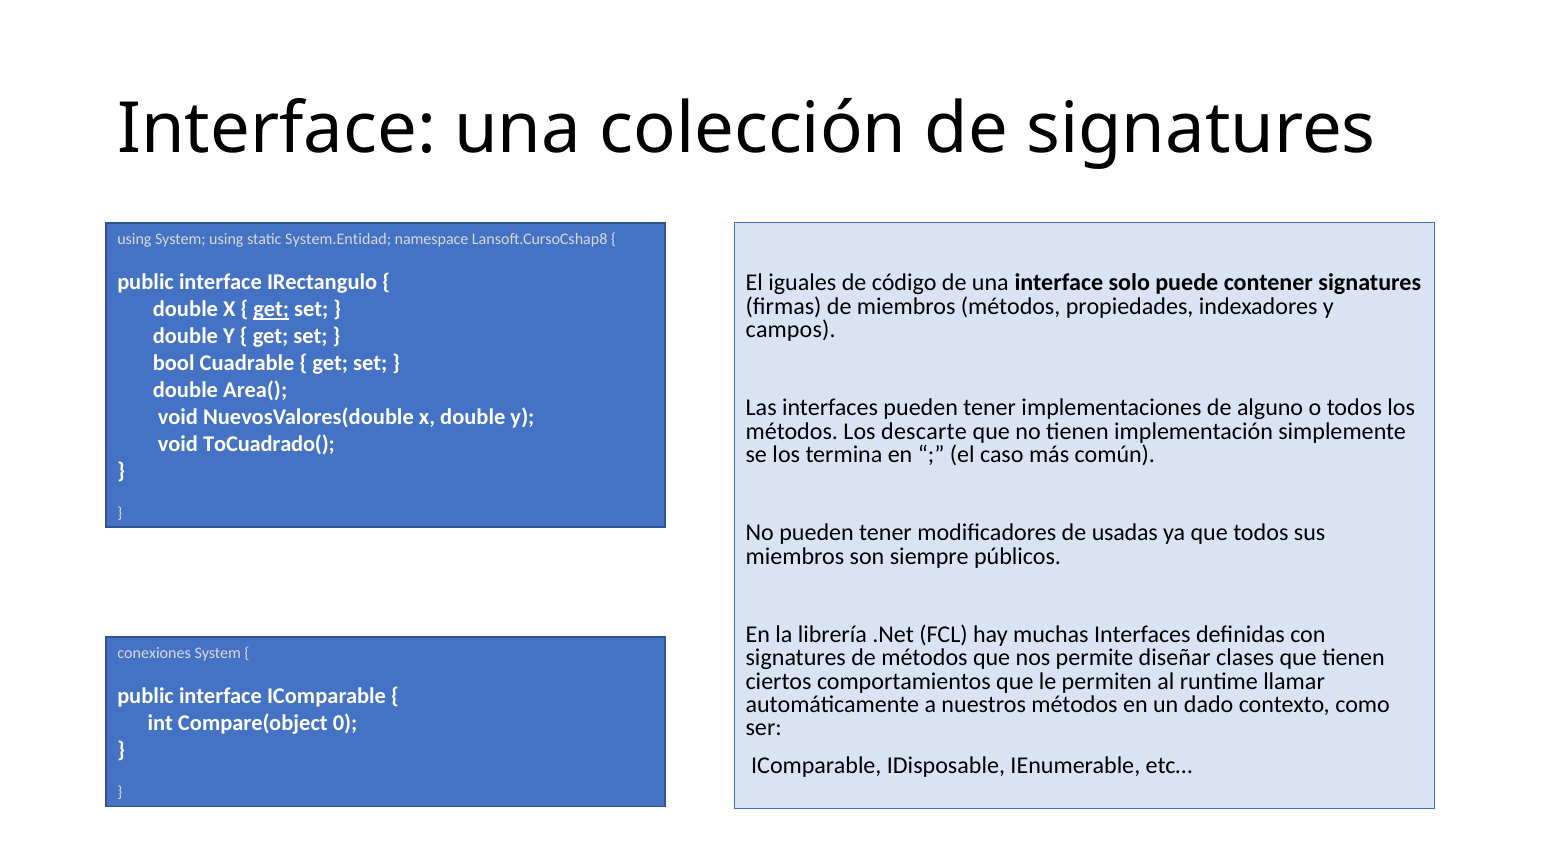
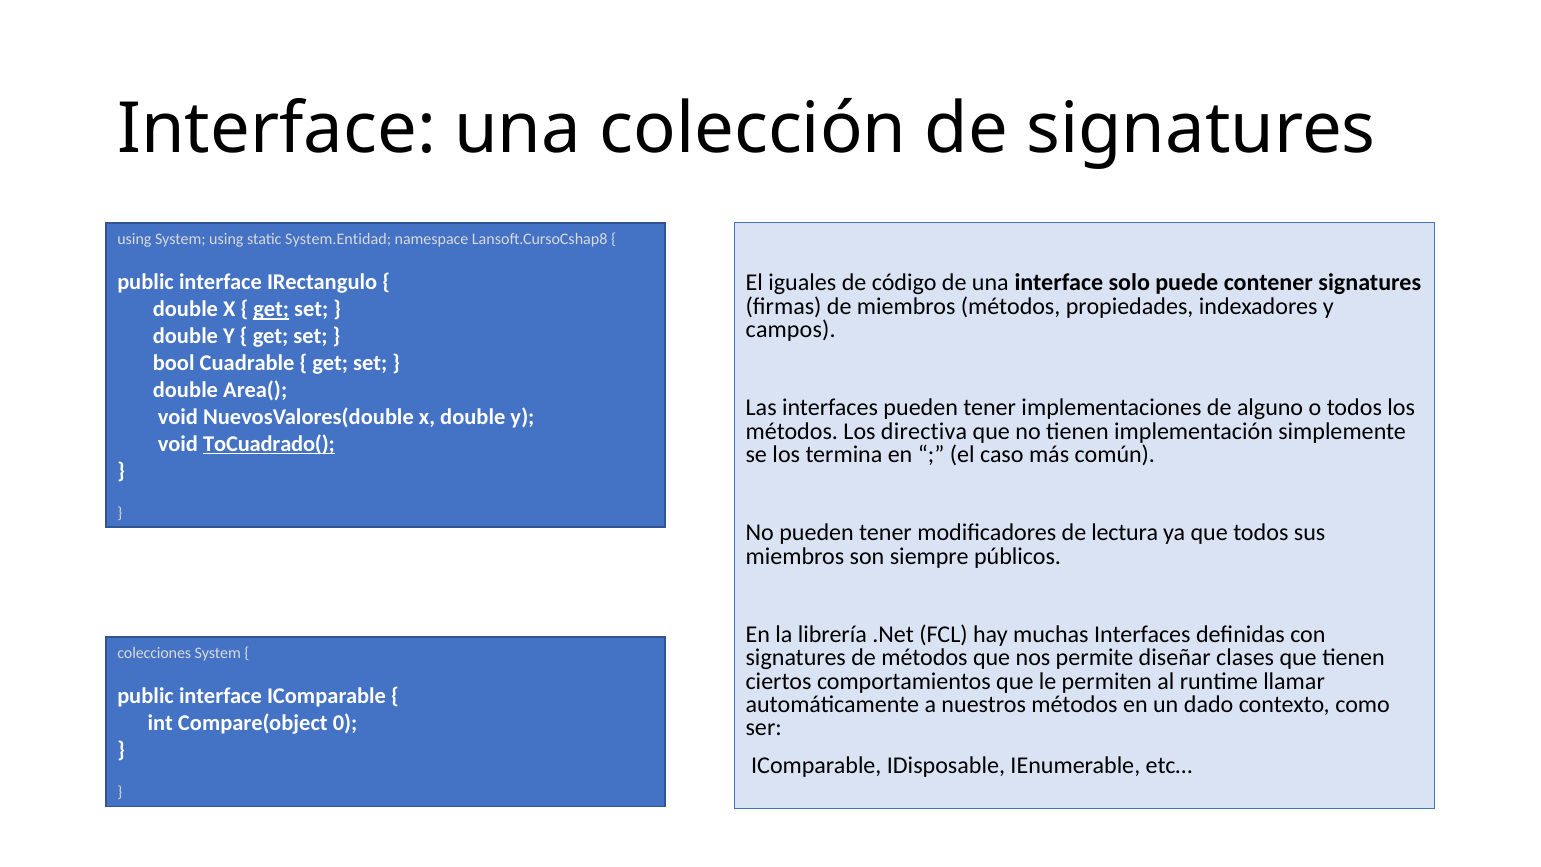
descarte: descarte -> directiva (924, 431)
ToCuadrado( underline: none -> present (269, 444)
usadas: usadas -> lectura (1125, 533)
conexiones: conexiones -> colecciones (154, 653)
